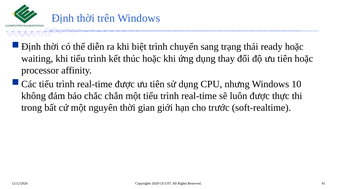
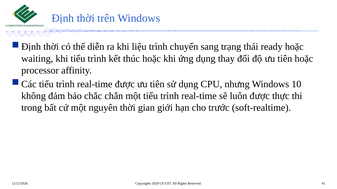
biệt: biệt -> liệu (139, 47)
